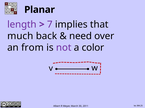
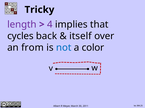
Planar: Planar -> Tricky (39, 10)
7: 7 -> 4 (50, 25)
much: much -> cycles (20, 36)
need: need -> itself (80, 36)
not colour: purple -> blue (64, 48)
